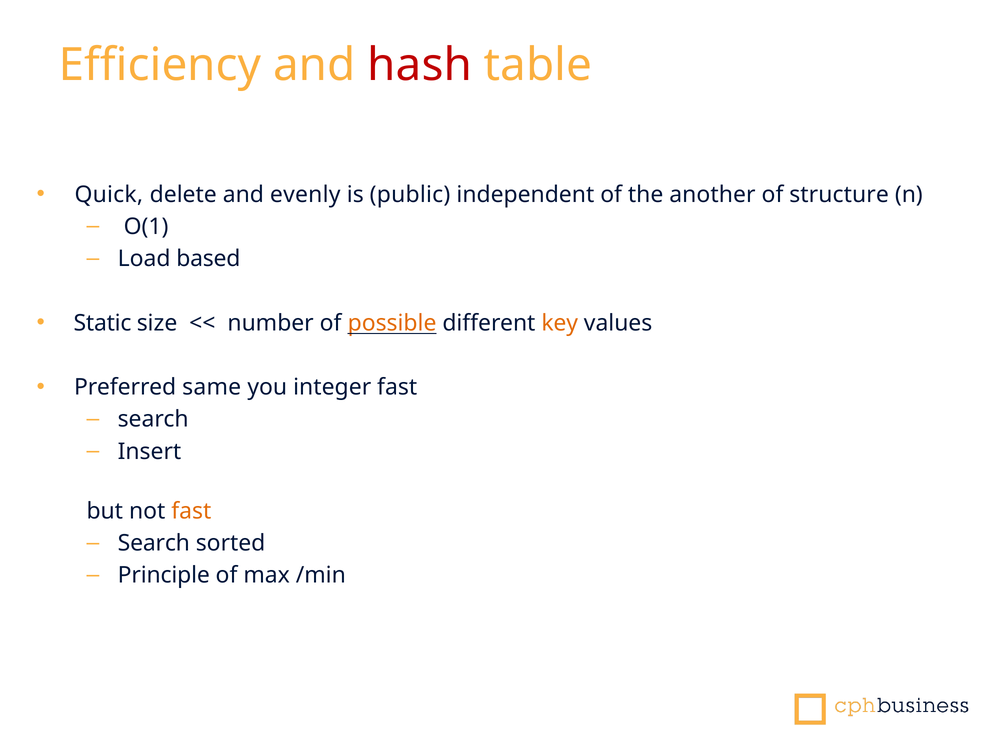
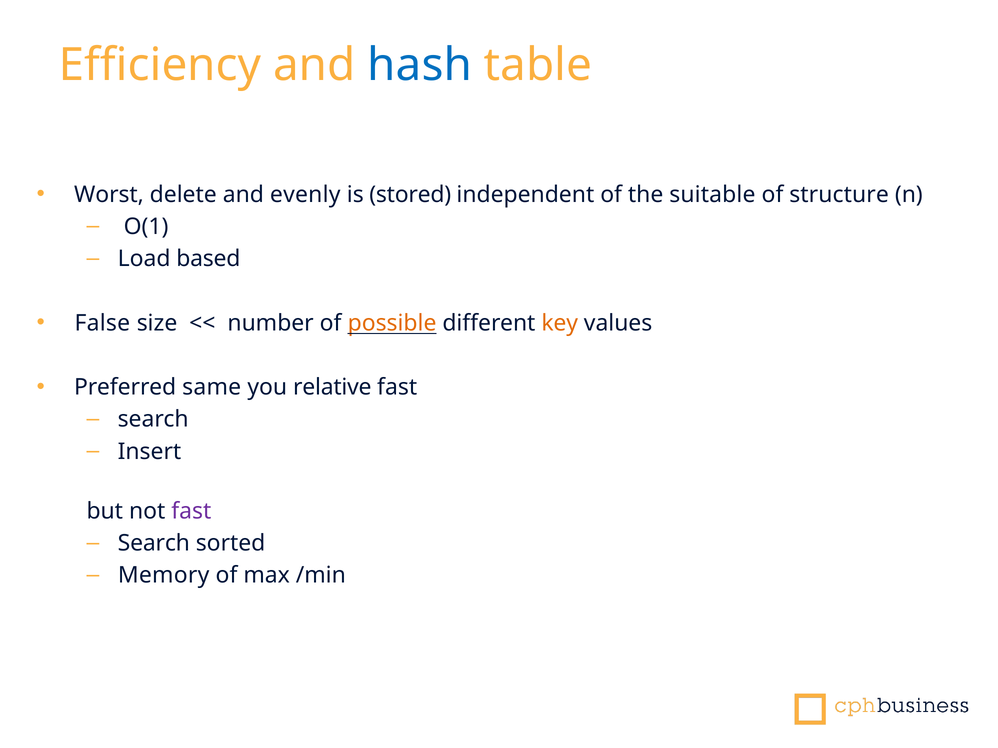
hash colour: red -> blue (420, 65)
Quick: Quick -> Worst (109, 194)
public: public -> stored (410, 194)
another: another -> suitable (712, 194)
Static: Static -> False (102, 323)
integer: integer -> relative (332, 387)
fast colour: orange -> purple (191, 511)
Principle: Principle -> Memory (164, 576)
